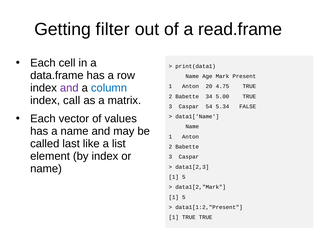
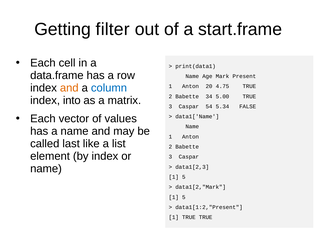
read.frame: read.frame -> start.frame (240, 29)
and colour: purple -> orange (69, 88)
call: call -> into (72, 100)
